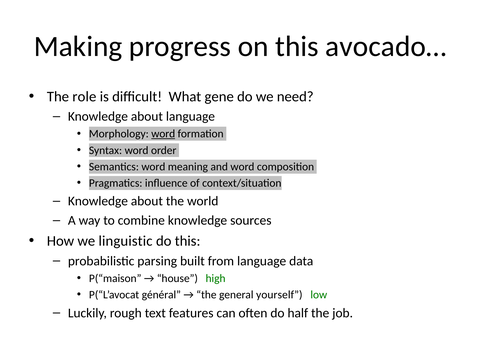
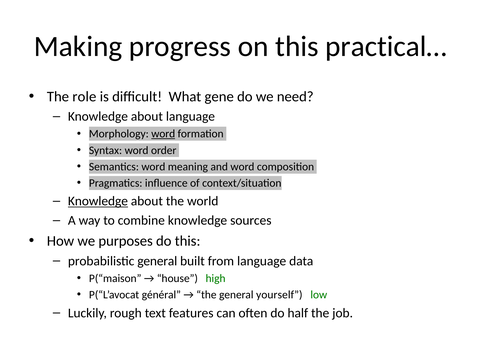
avocado…: avocado… -> practical… (386, 47)
Knowledge underline: none -> present (98, 201)
linguistic: linguistic -> purposes (126, 241)
probabilistic parsing: parsing -> general (157, 261)
